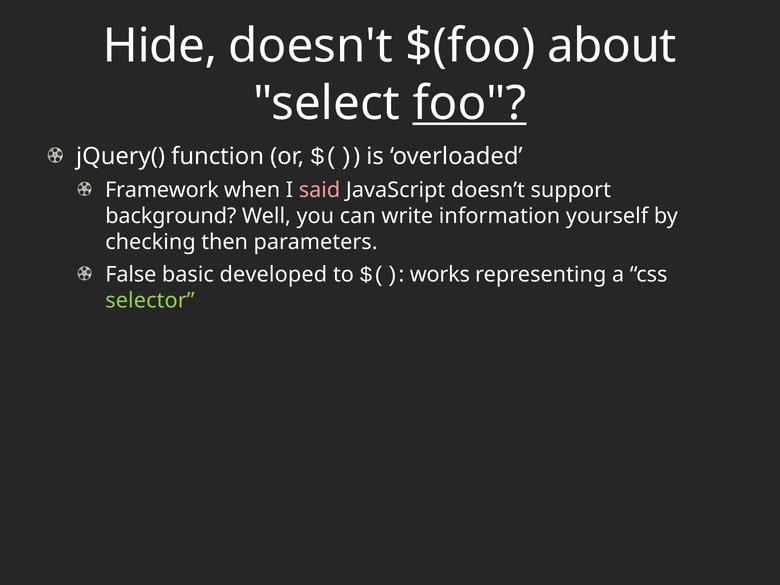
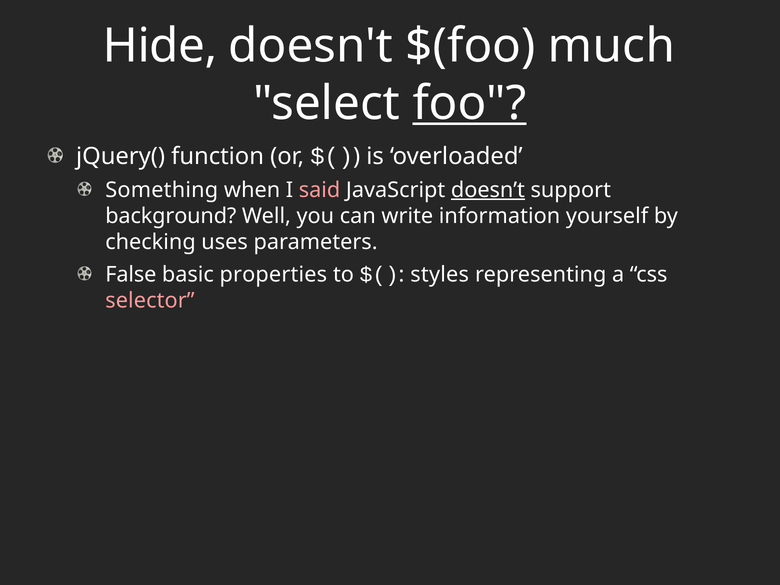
about: about -> much (611, 46)
Framework: Framework -> Something (162, 190)
doesn’t underline: none -> present (488, 190)
then: then -> uses (225, 242)
developed: developed -> properties (273, 275)
works: works -> styles (440, 275)
selector colour: light green -> pink (150, 301)
